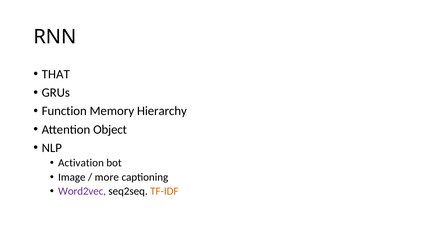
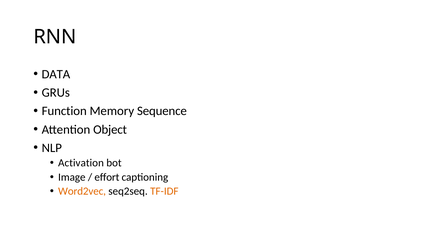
THAT: THAT -> DATA (56, 74)
Hierarchy: Hierarchy -> Sequence (162, 111)
more: more -> effort (107, 177)
Word2vec colour: purple -> orange (82, 191)
